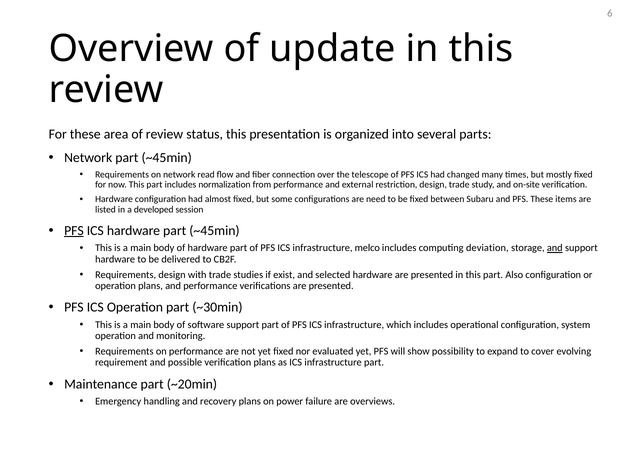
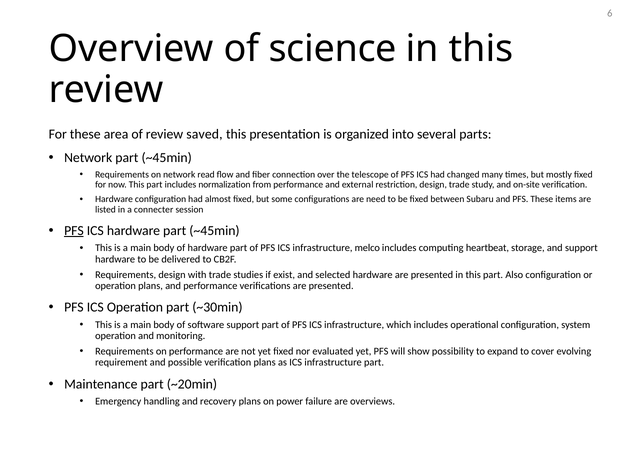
update: update -> science (333, 49)
status: status -> saved (204, 134)
developed: developed -> connecter (154, 209)
deviation: deviation -> heartbeat (487, 248)
and underline: present -> none (555, 248)
